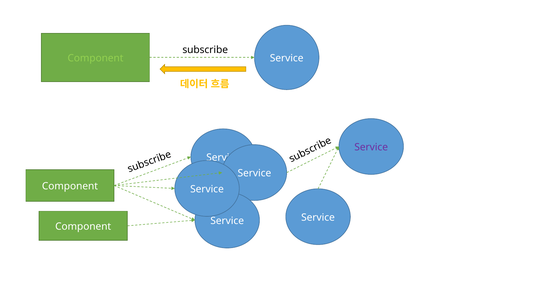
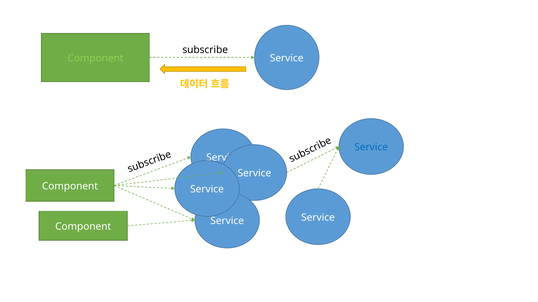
Service colour: purple -> blue (371, 147)
